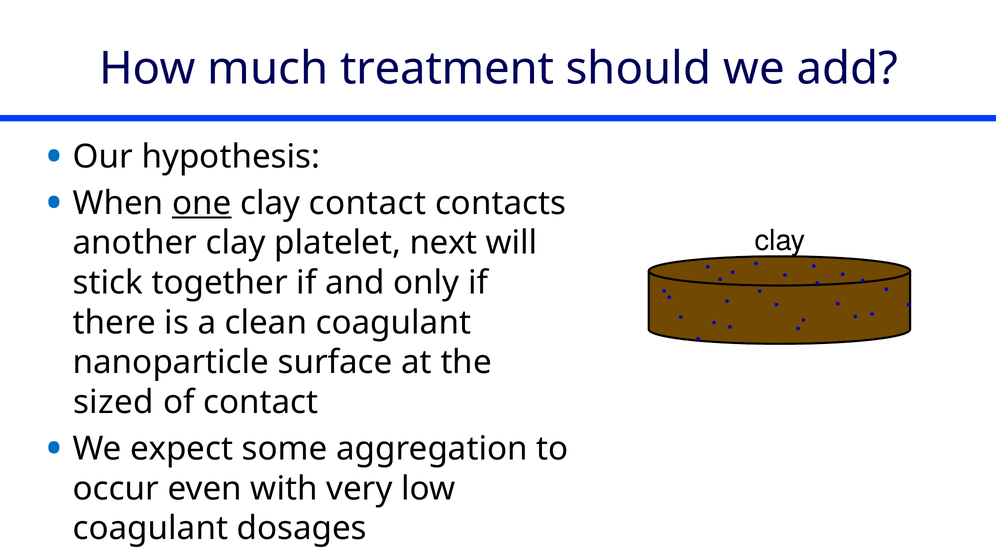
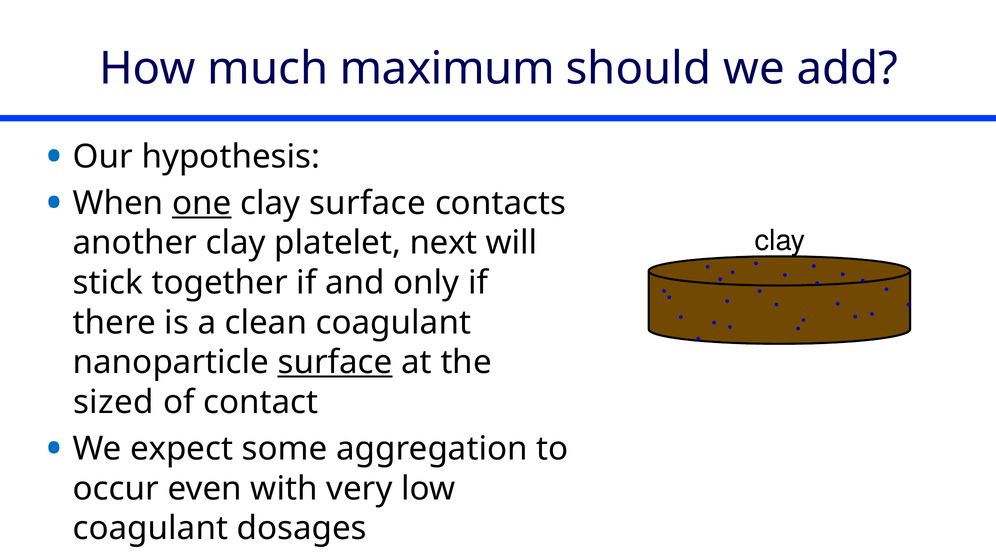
treatment: treatment -> maximum (447, 69)
clay contact: contact -> surface (367, 203)
surface underline: none -> present (335, 363)
